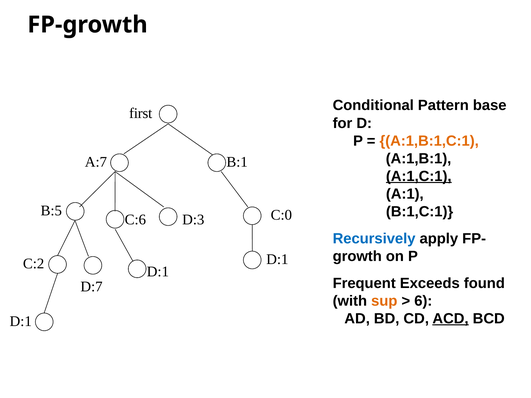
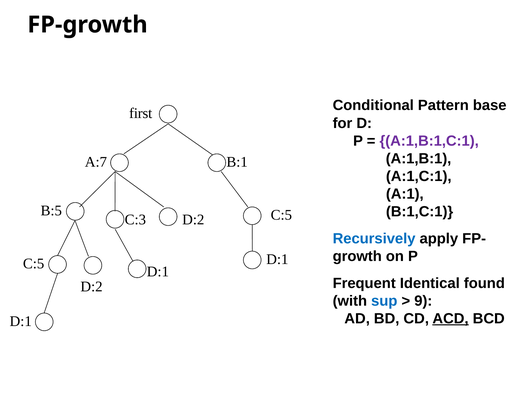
A:1,B:1,C:1 colour: orange -> purple (429, 141)
A:1,C:1 underline: present -> none (419, 176)
C:0: C:0 -> C:5 (281, 215)
C:6: C:6 -> C:3 (135, 220)
D:3: D:3 -> D:2 (193, 220)
C:2: C:2 -> C:5 (34, 264)
Exceeds: Exceeds -> Identical (430, 283)
D:7: D:7 -> D:2 (92, 287)
sup colour: orange -> blue (384, 301)
6: 6 -> 9 (423, 301)
